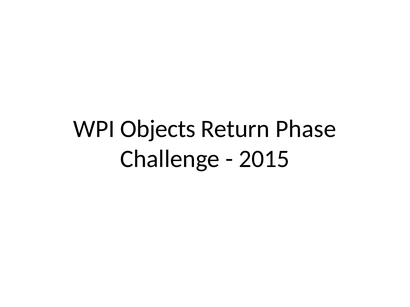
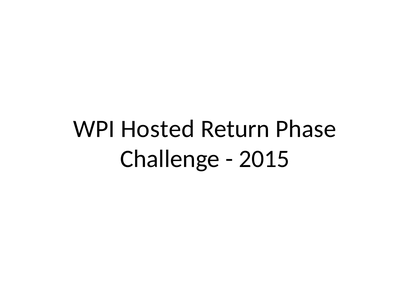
Objects: Objects -> Hosted (158, 129)
